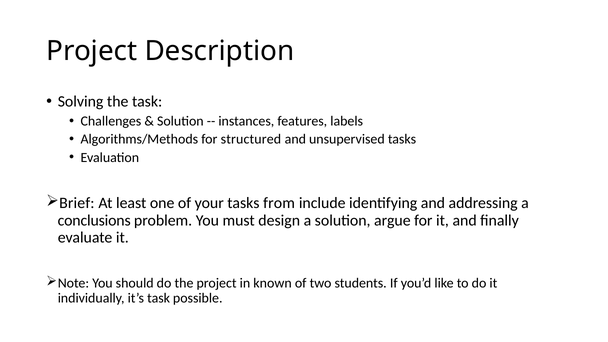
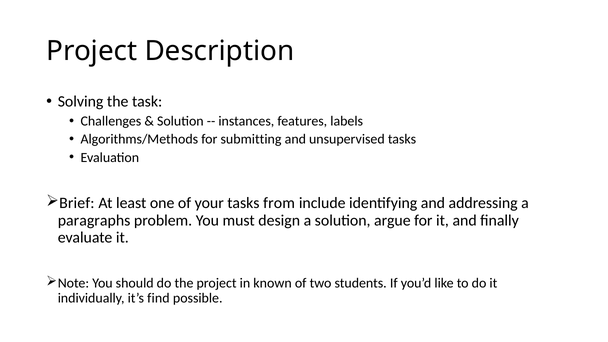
structured: structured -> submitting (251, 139)
conclusions: conclusions -> paragraphs (94, 220)
it’s task: task -> find (158, 298)
